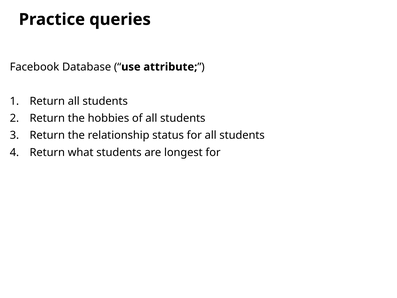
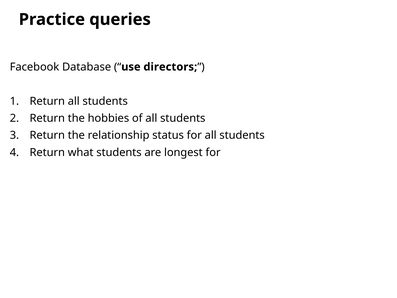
attribute: attribute -> directors (170, 67)
